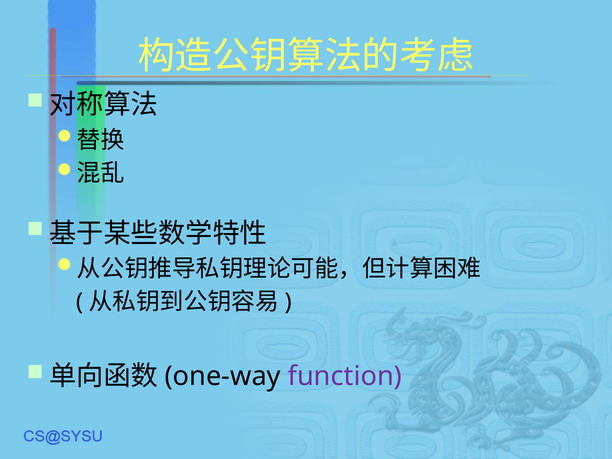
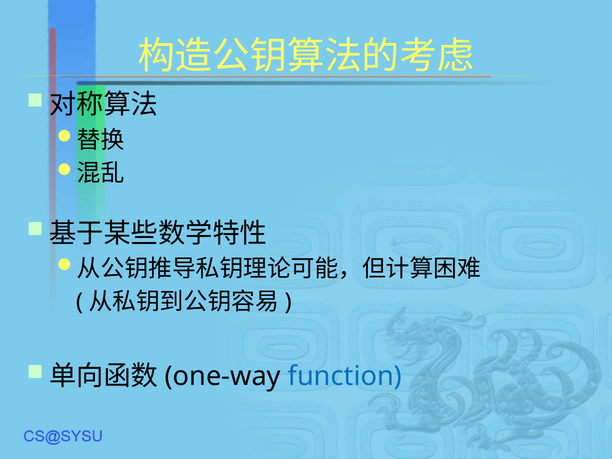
function colour: purple -> blue (345, 376)
